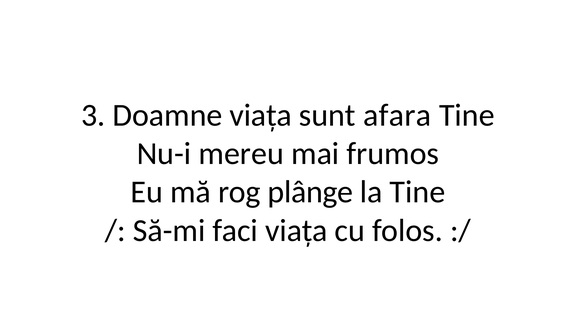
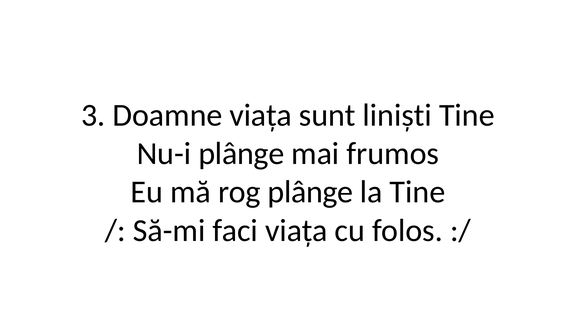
afara: afara -> liniști (397, 115)
Nu-i mereu: mereu -> plânge (241, 154)
